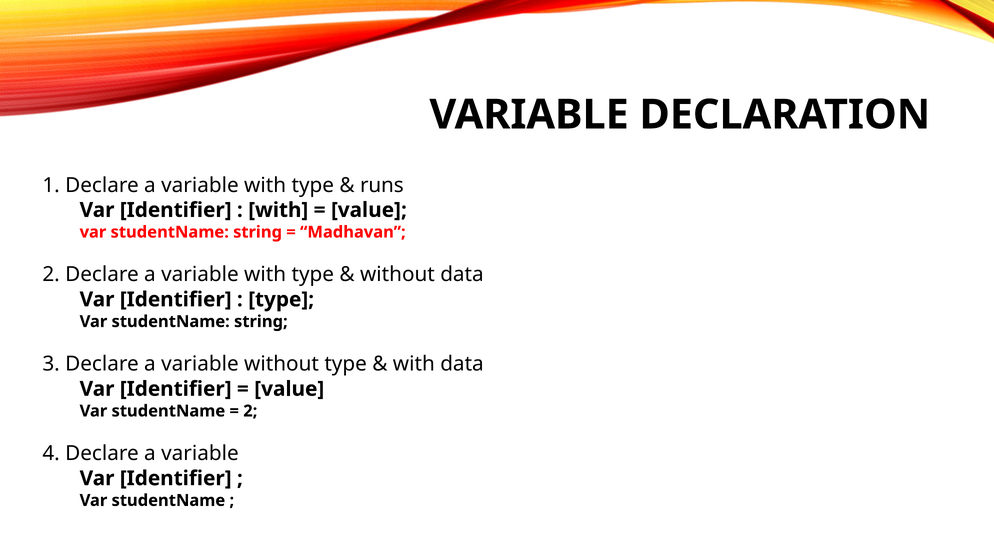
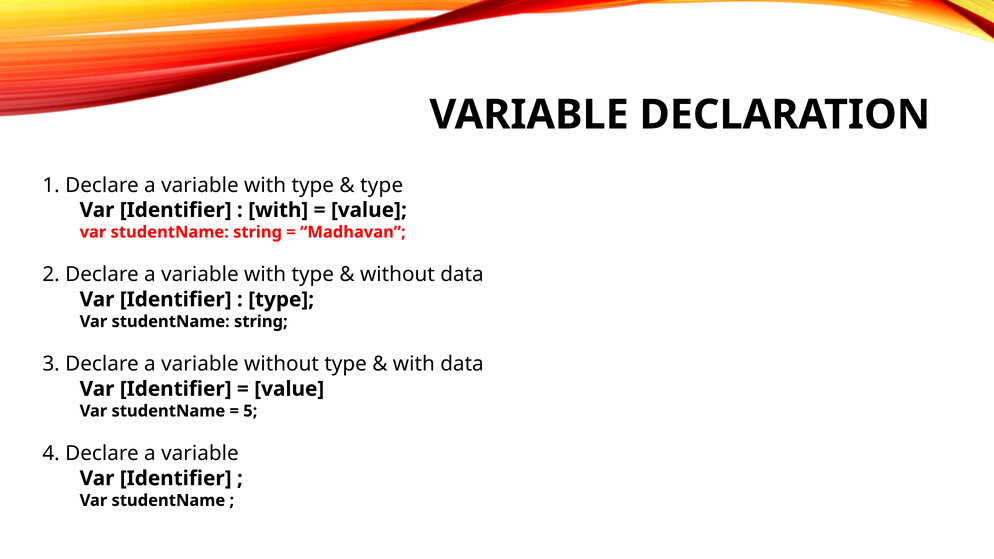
runs: runs -> type (382, 185)
2: 2 -> 5 (250, 411)
